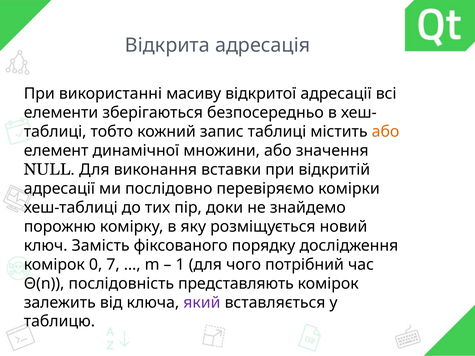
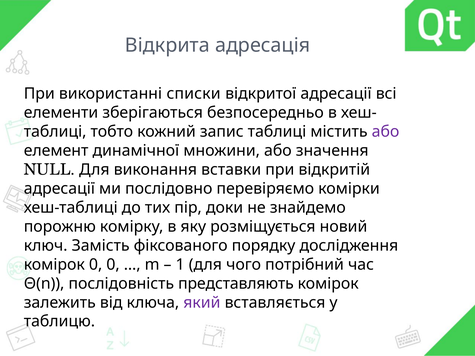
масиву: масиву -> списки (194, 94)
або colour: orange -> purple (386, 132)
0 7: 7 -> 0 (113, 265)
